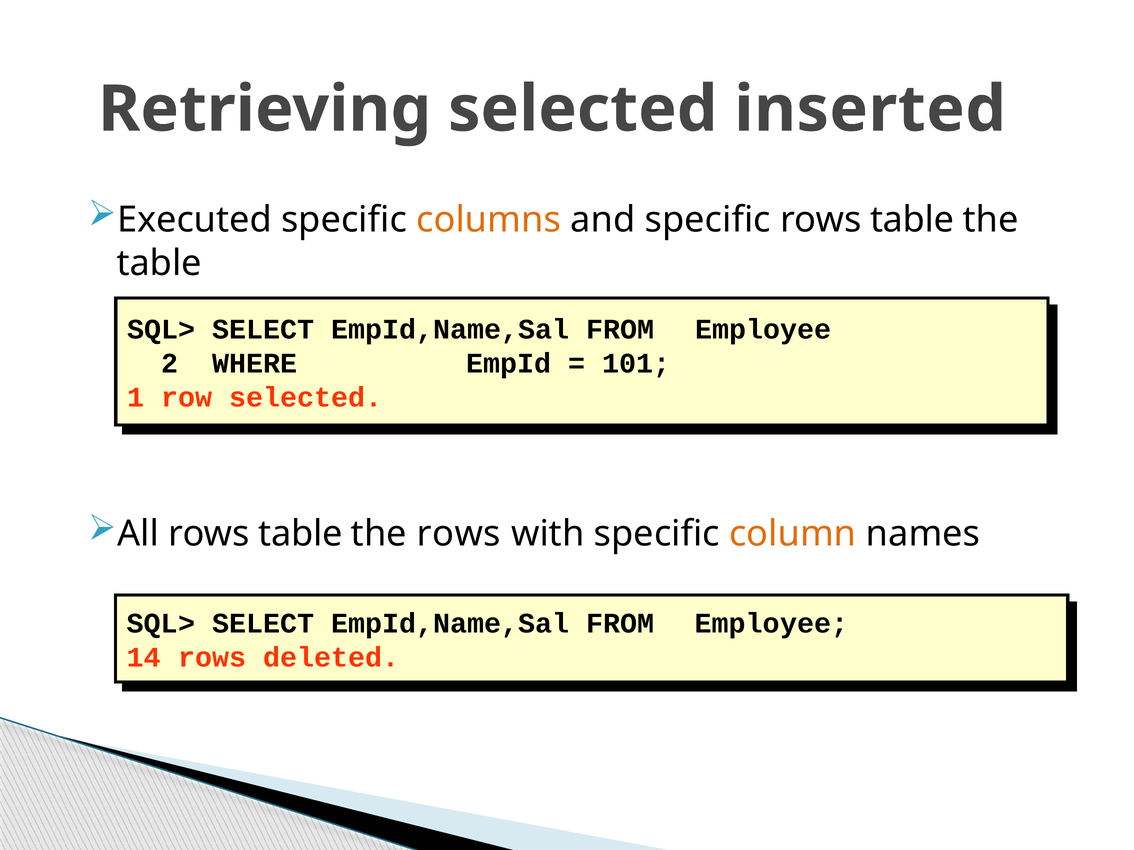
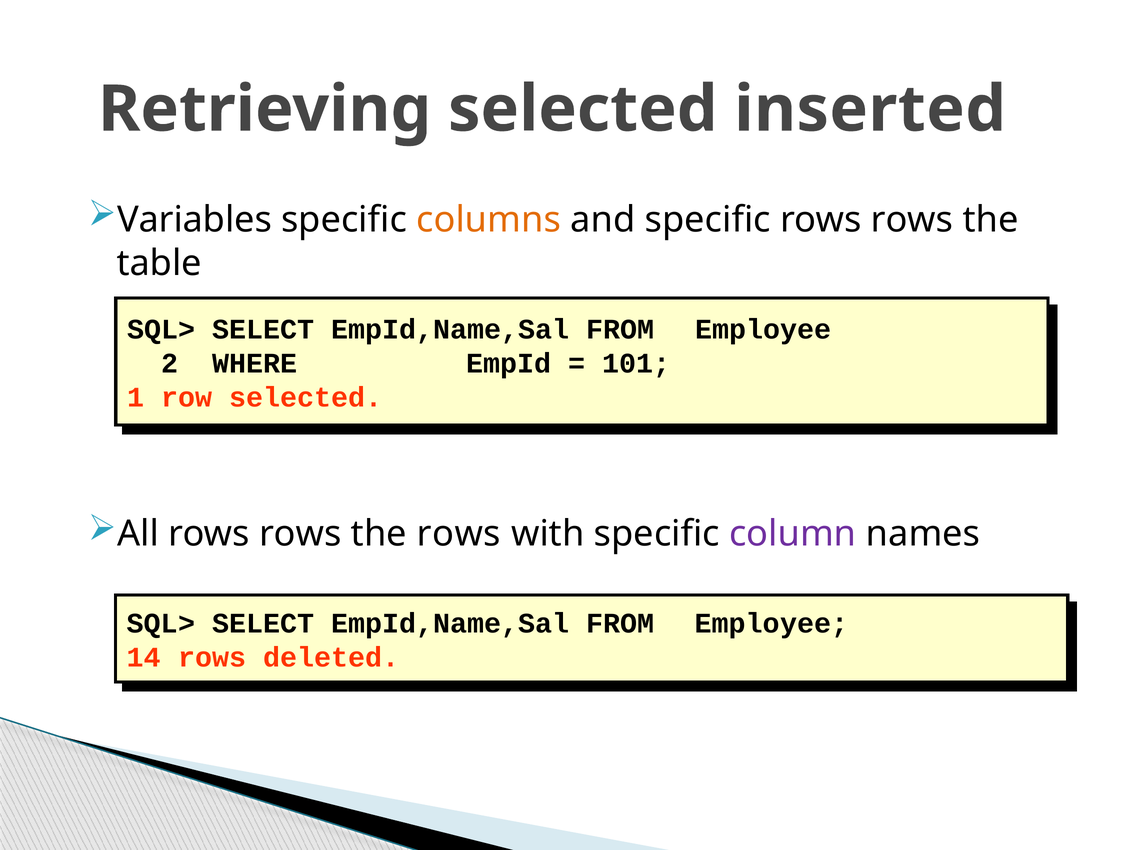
Executed: Executed -> Variables (194, 220)
specific rows table: table -> rows (912, 220)
All rows table: table -> rows (300, 534)
column colour: orange -> purple (793, 534)
